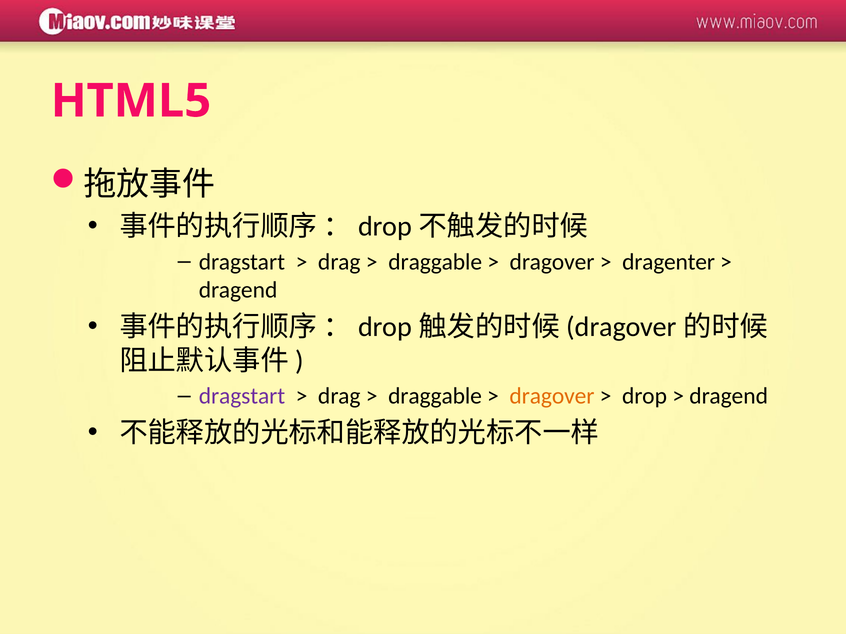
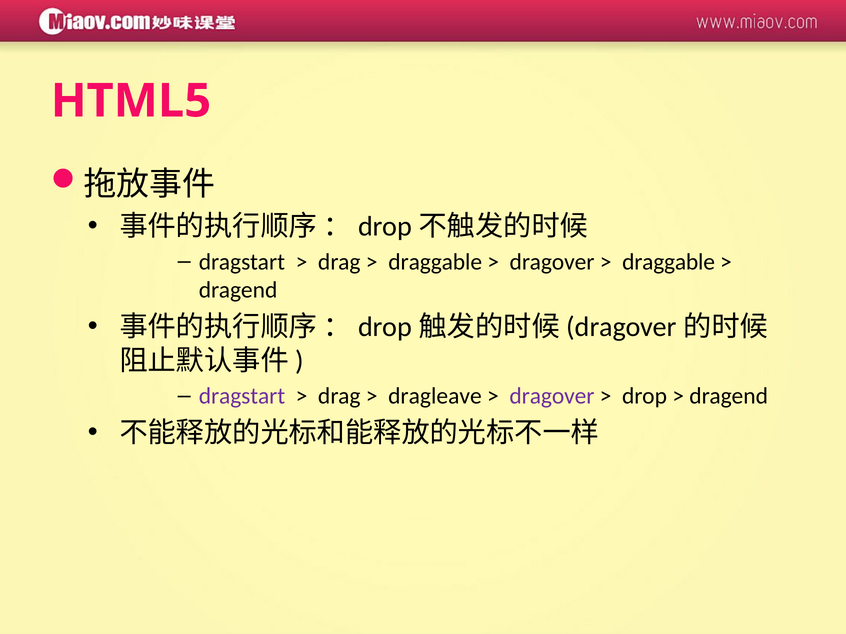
dragenter: dragenter -> draggable (669, 262)
draggable: draggable -> dragleave (435, 396)
dragover colour: orange -> purple (552, 396)
